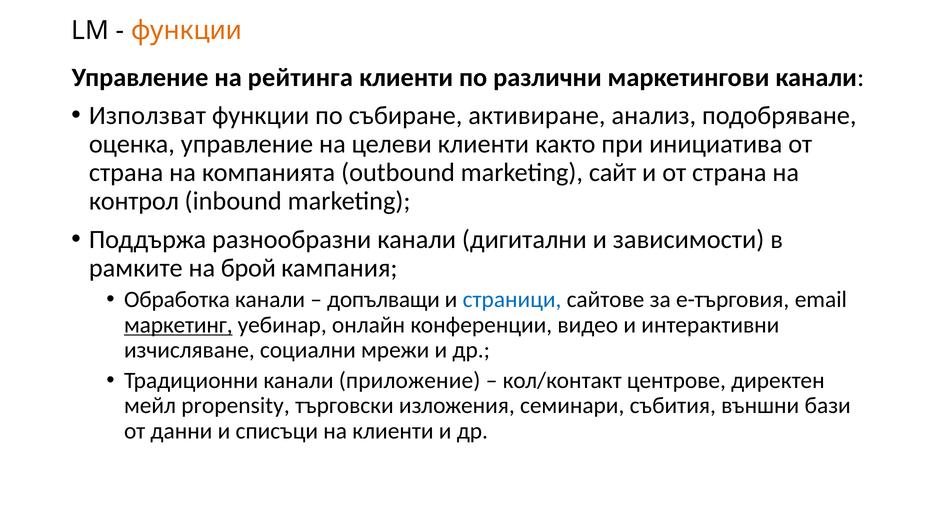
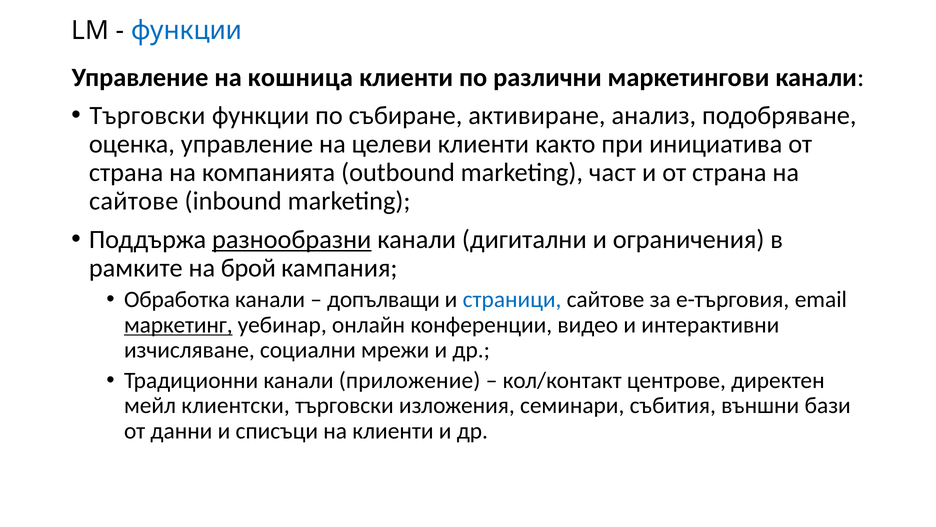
функции colour: orange -> blue (187, 31)
рейтинга: рейтинга -> кошница (300, 77)
Използват: Използват -> Търговски (147, 116)
сайт: сайт -> част (612, 172)
контрол: контрол -> сайтове (134, 201)
разнообразни underline: none -> present (292, 239)
зависимости: зависимости -> ограничения (689, 239)
propensity: propensity -> клиентски (236, 405)
